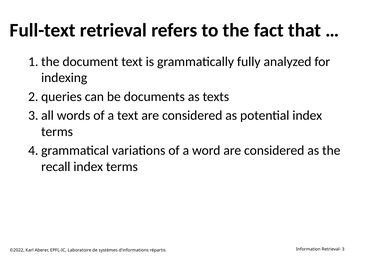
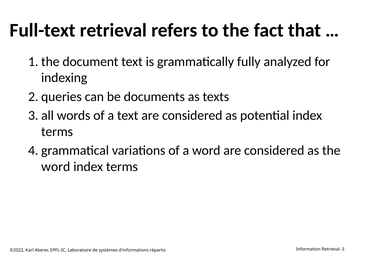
recall: recall -> word (56, 167)
